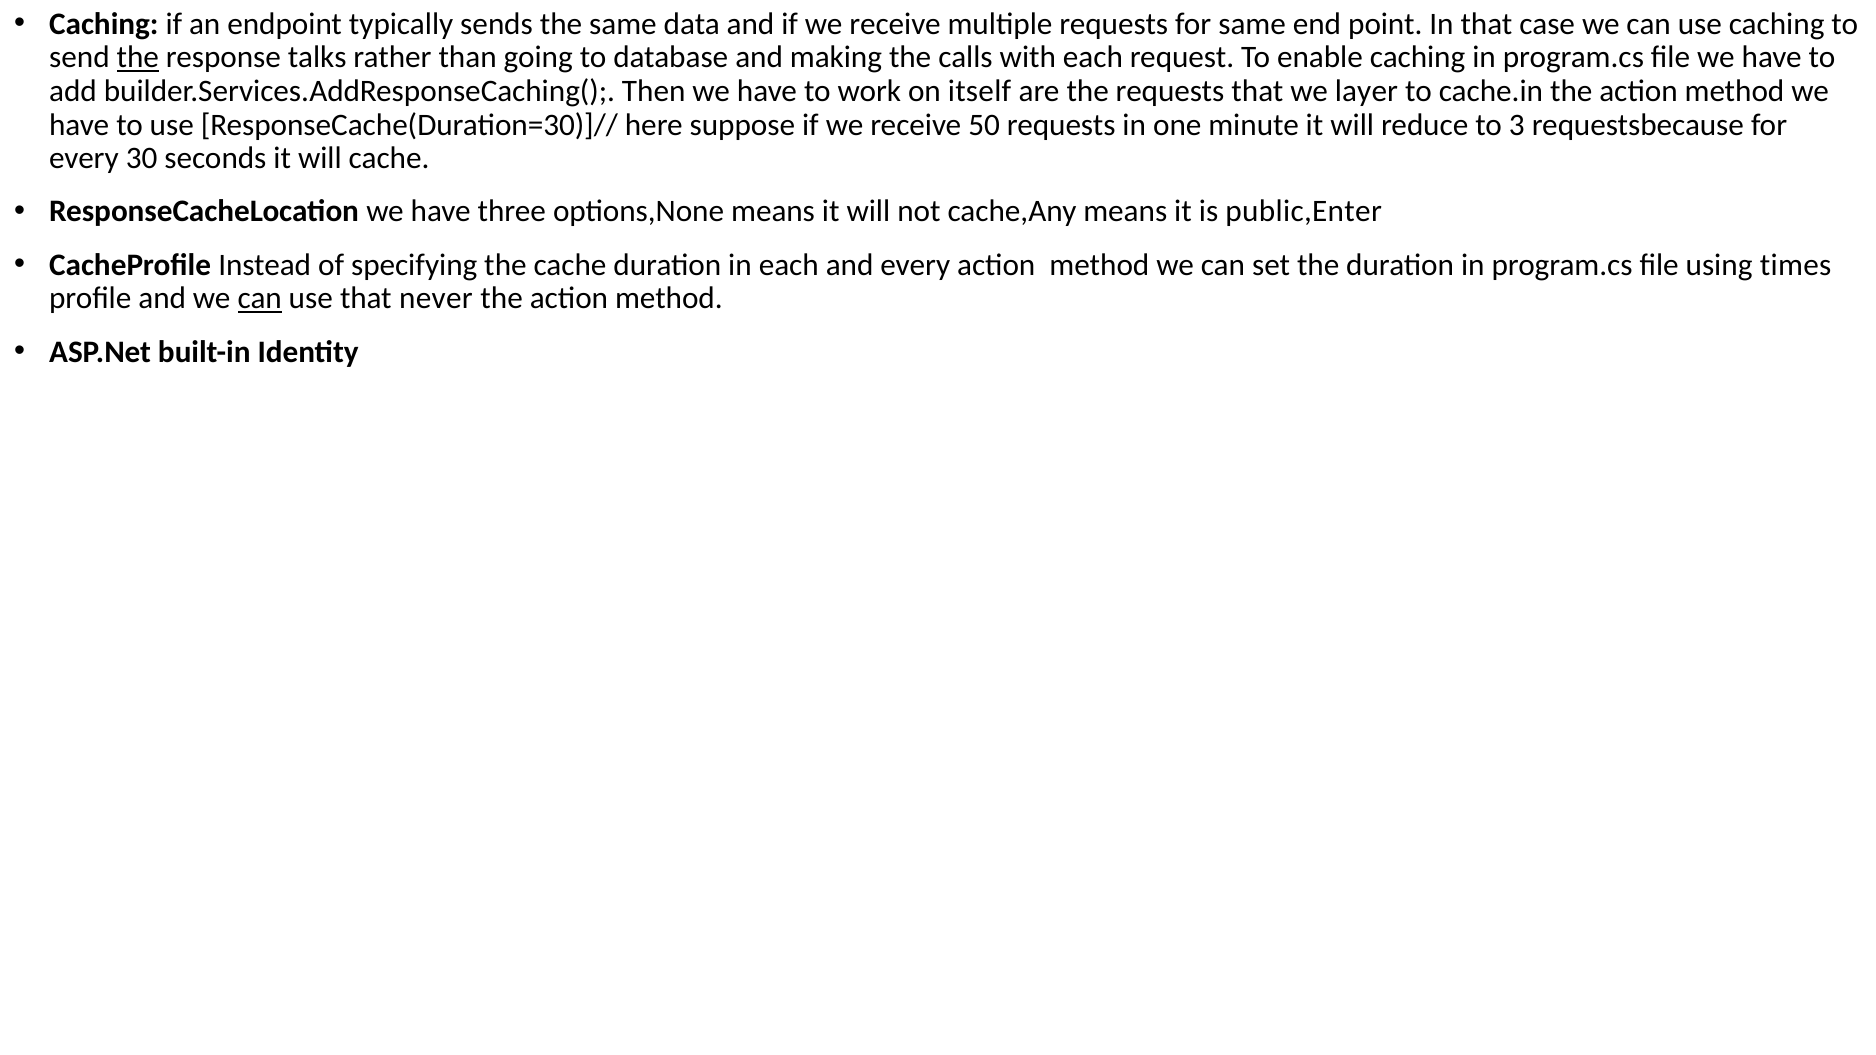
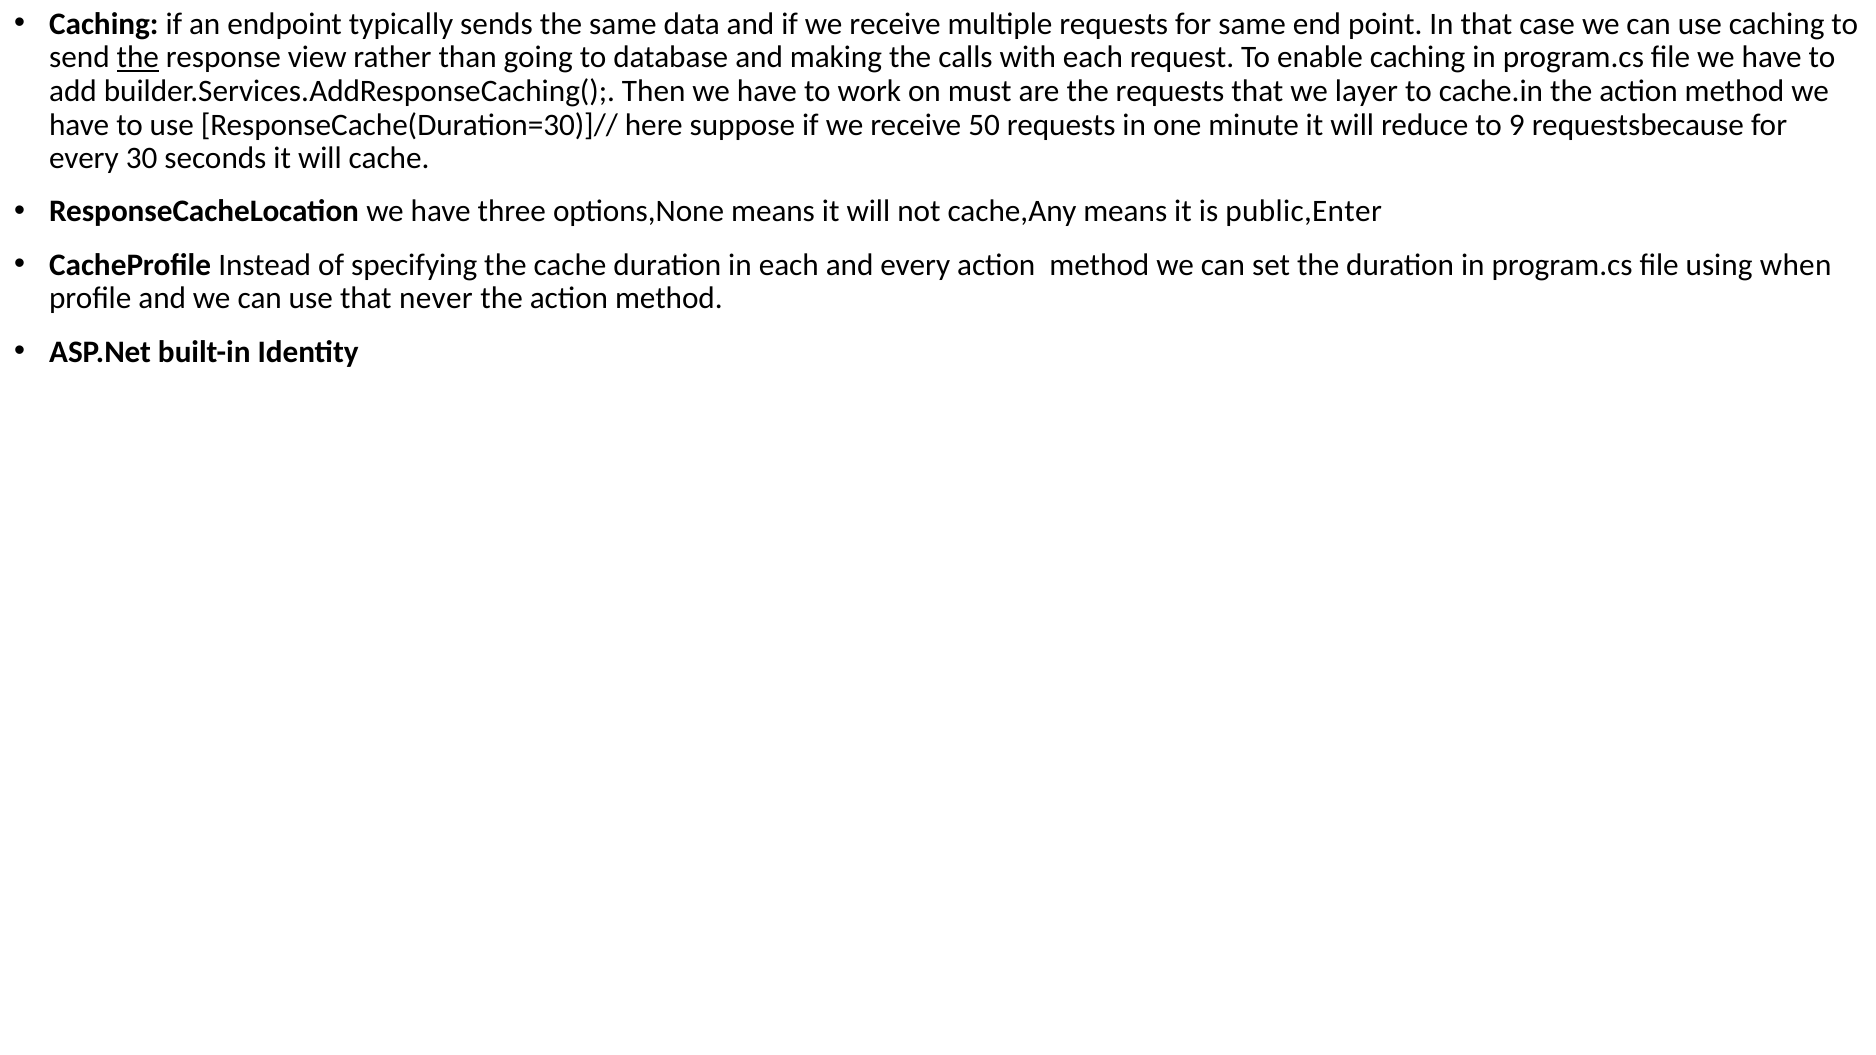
talks: talks -> view (317, 57)
itself: itself -> must (980, 91)
3: 3 -> 9 (1517, 125)
times: times -> when (1796, 265)
can underline: present -> none (260, 299)
